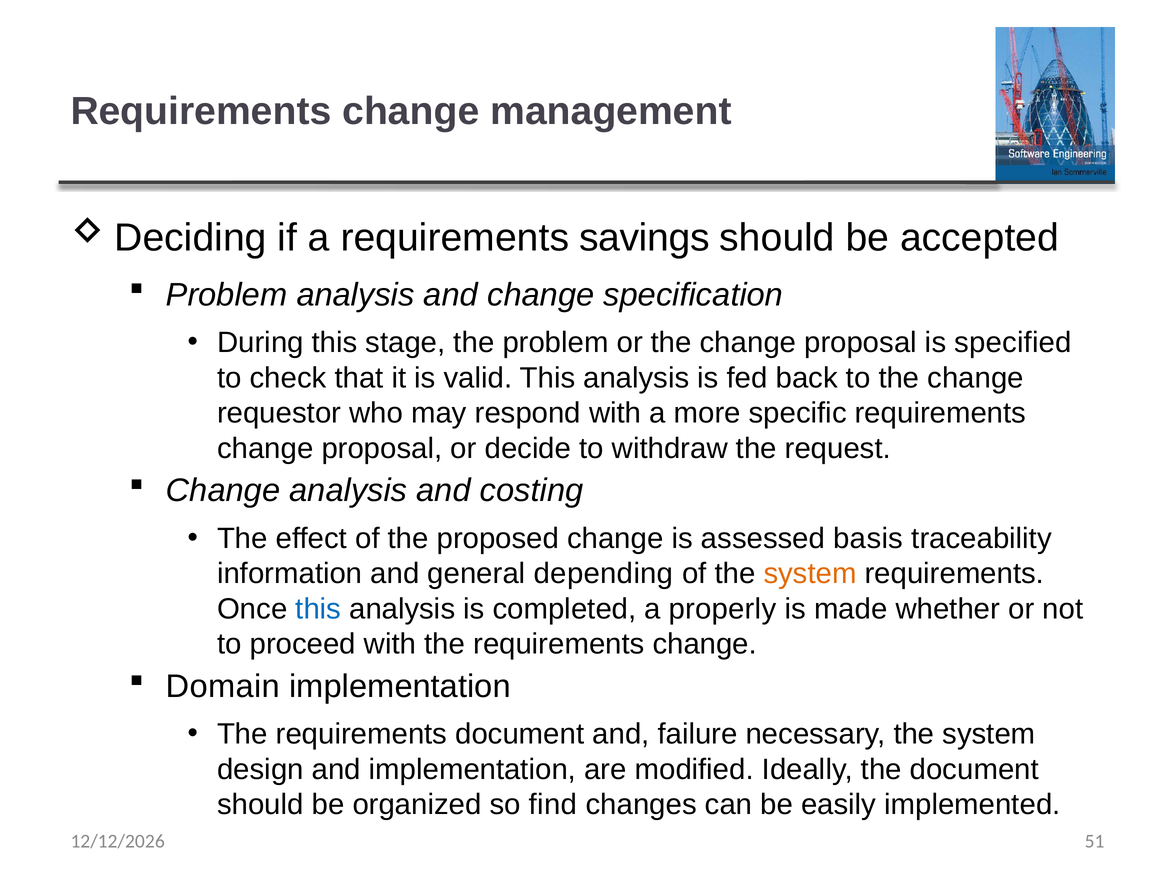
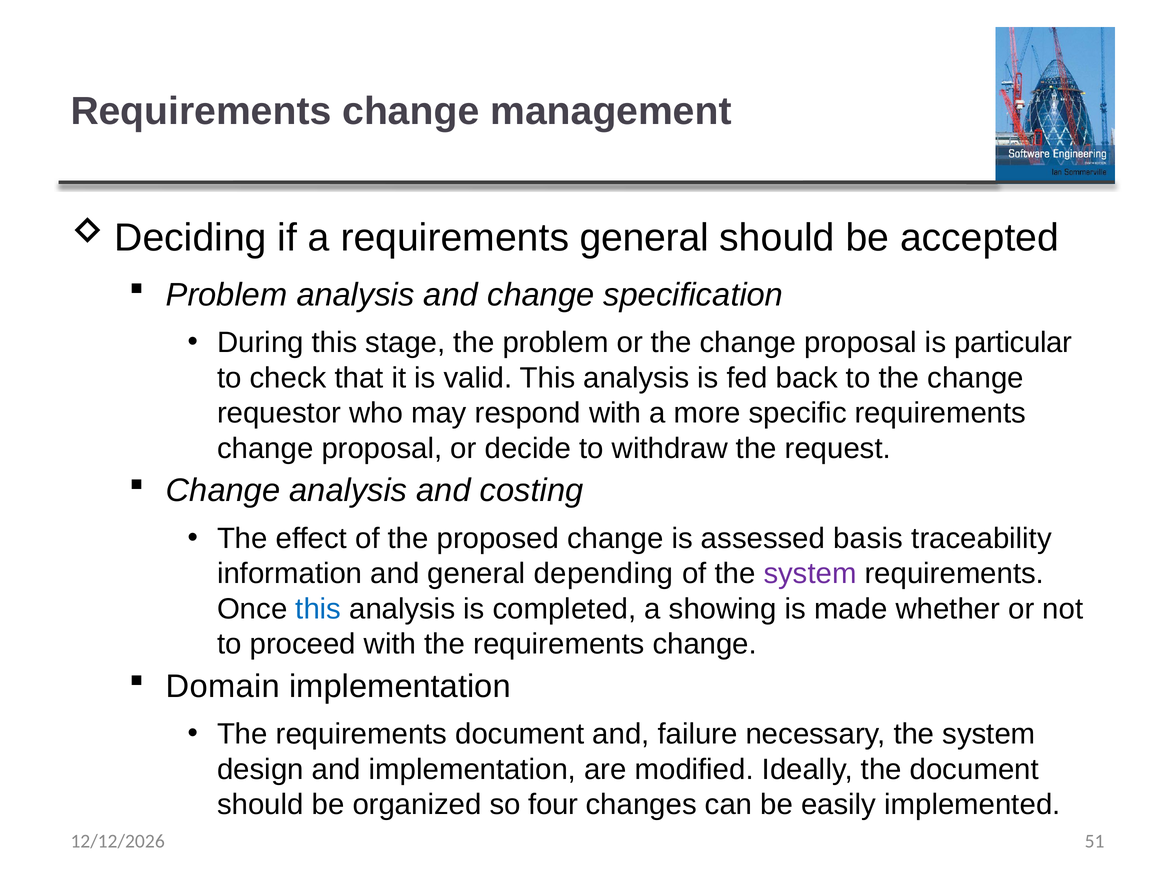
requirements savings: savings -> general (644, 238)
specified: specified -> particular (1013, 343)
system colour: orange -> purple (810, 574)
properly: properly -> showing (723, 609)
find: find -> four (553, 805)
